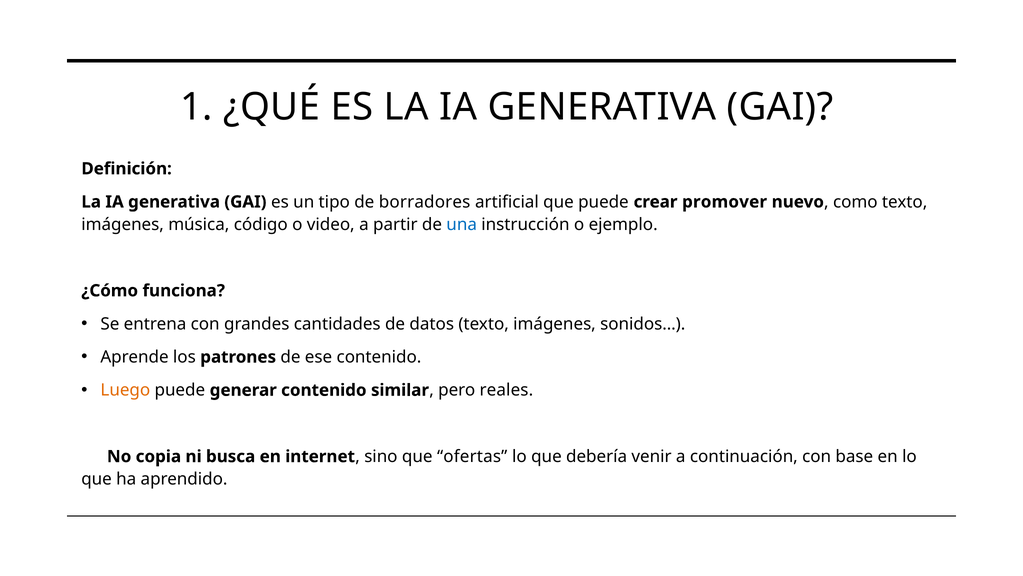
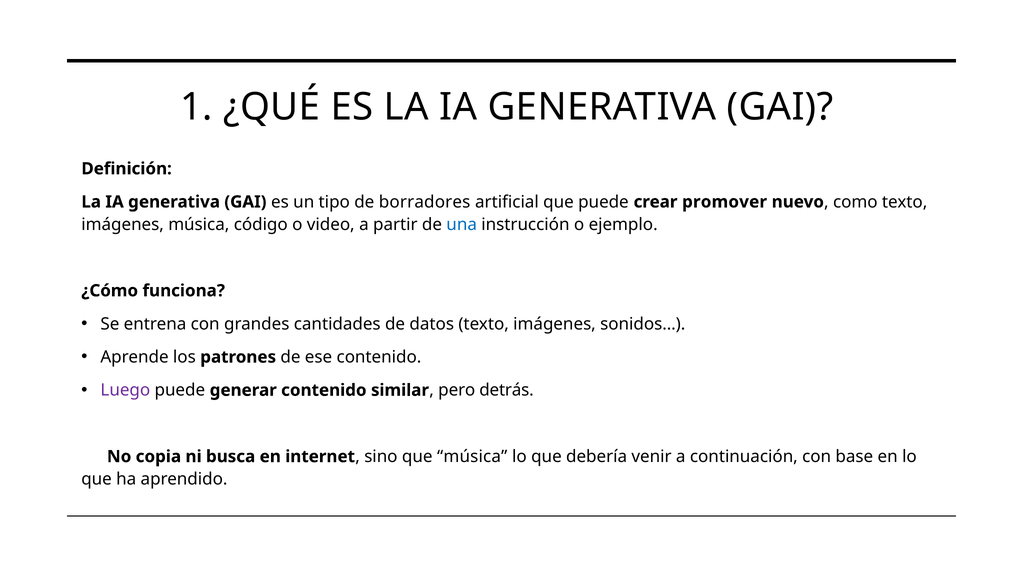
Luego colour: orange -> purple (125, 390)
reales: reales -> detrás (507, 390)
que ofertas: ofertas -> música (472, 456)
